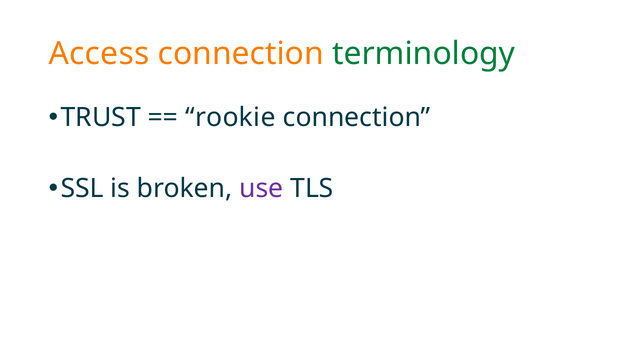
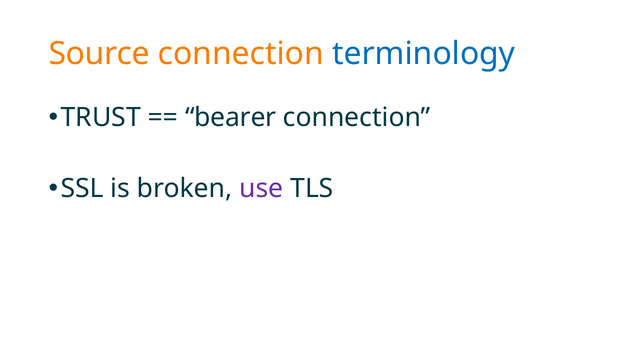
Access: Access -> Source (99, 54)
terminology colour: green -> blue (424, 54)
rookie: rookie -> bearer (231, 118)
